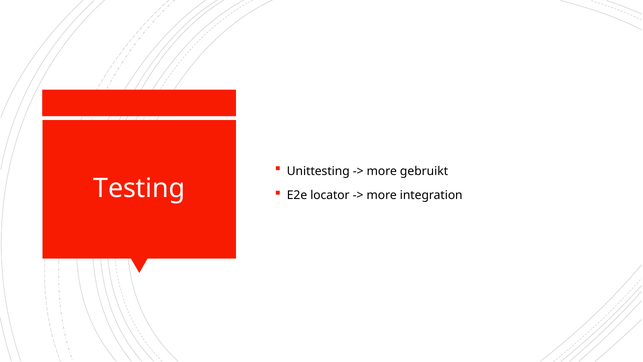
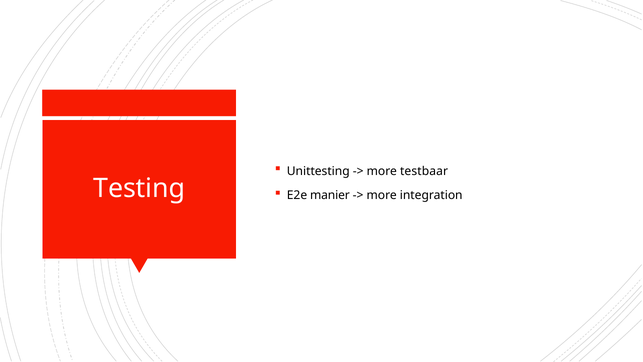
gebruikt: gebruikt -> testbaar (424, 171)
locator: locator -> manier (330, 195)
